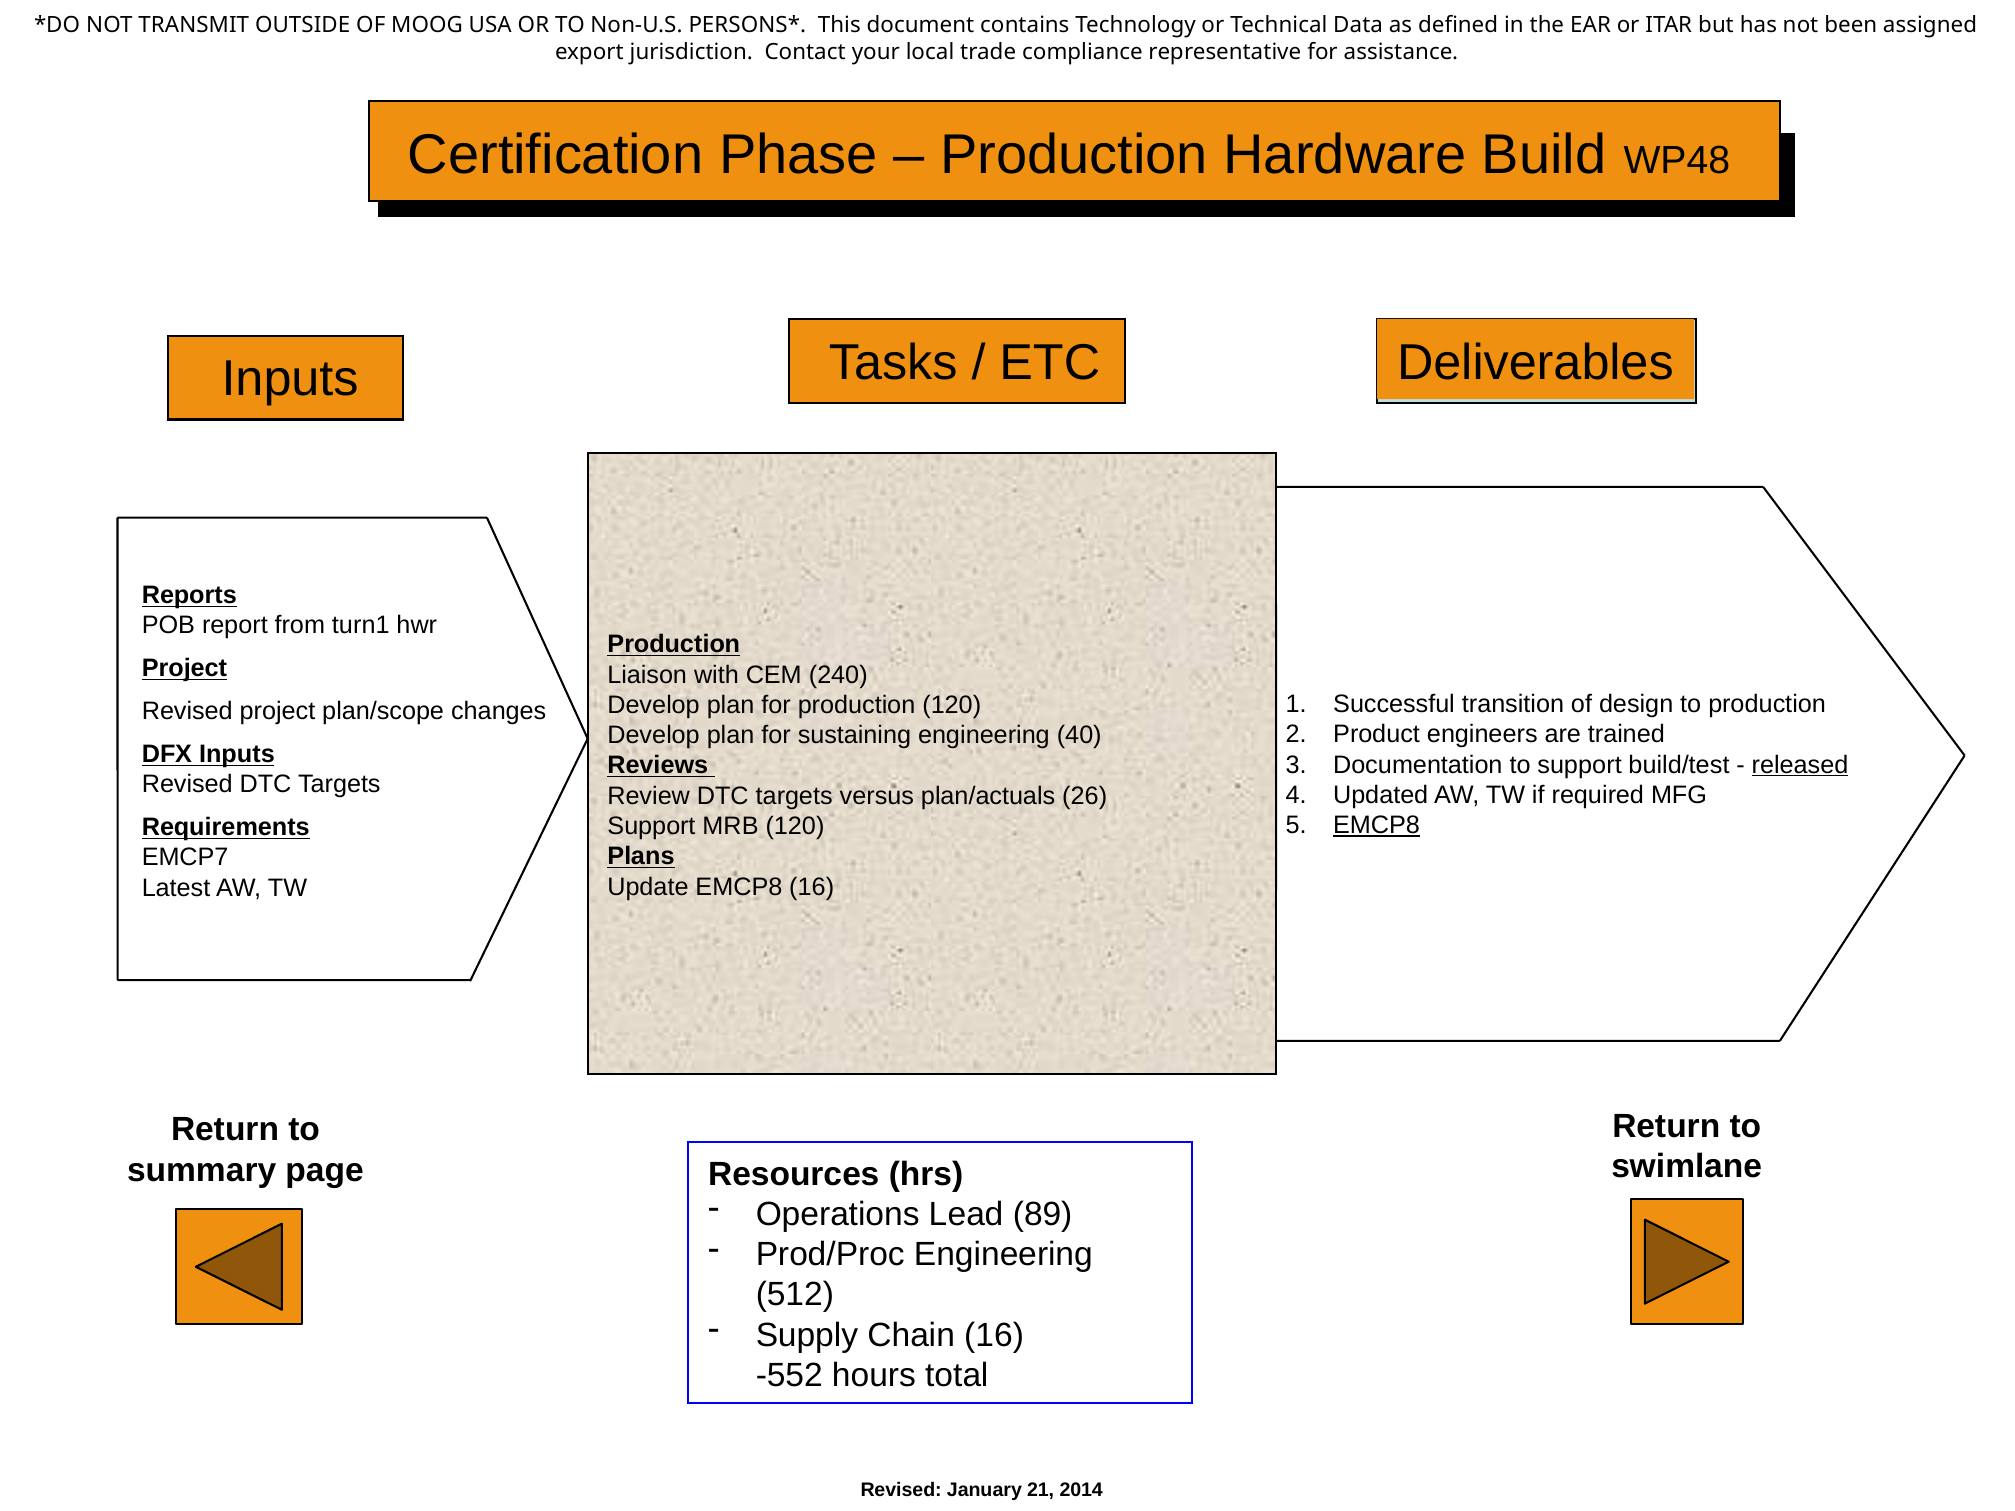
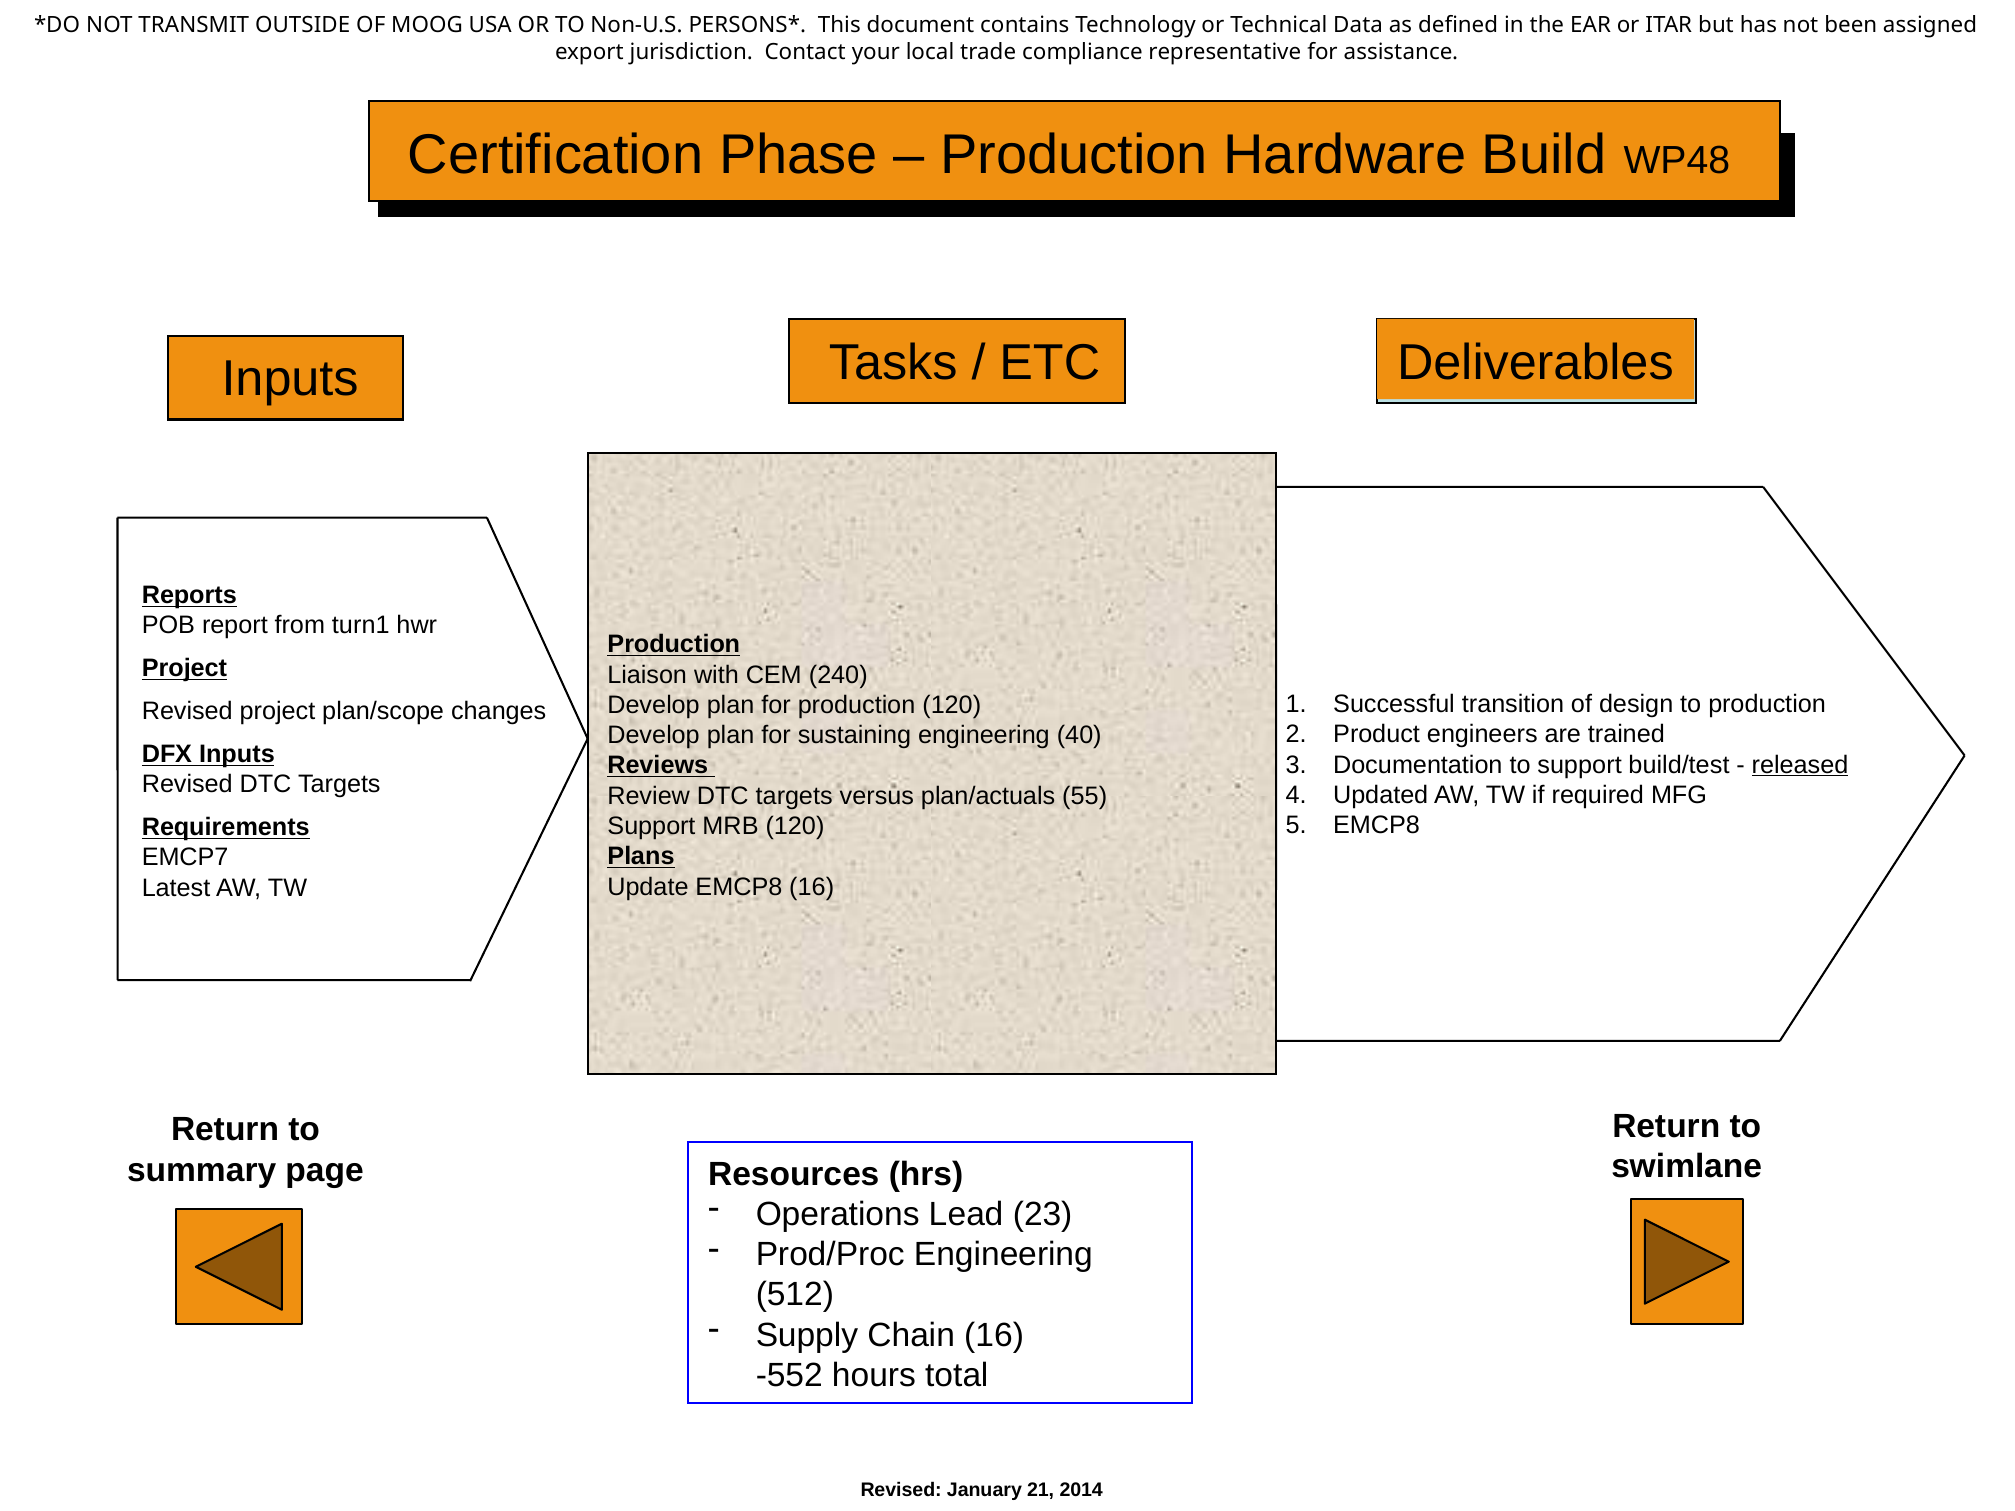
26: 26 -> 55 (1085, 796)
EMCP8 underline: present -> none (1377, 825)
89: 89 -> 23 (1043, 1214)
